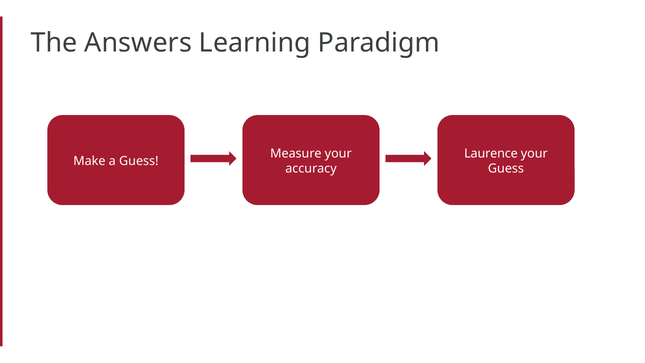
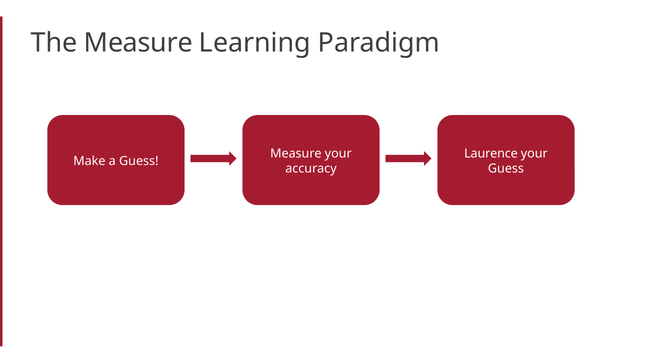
The Answers: Answers -> Measure (138, 43)
